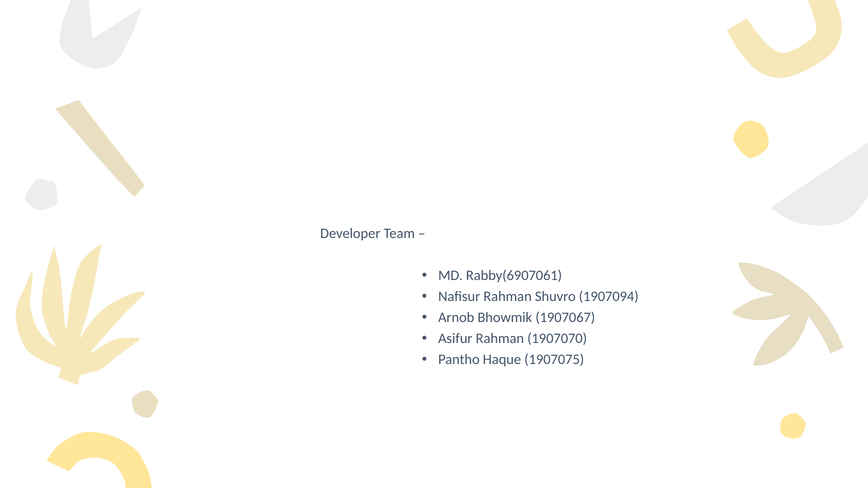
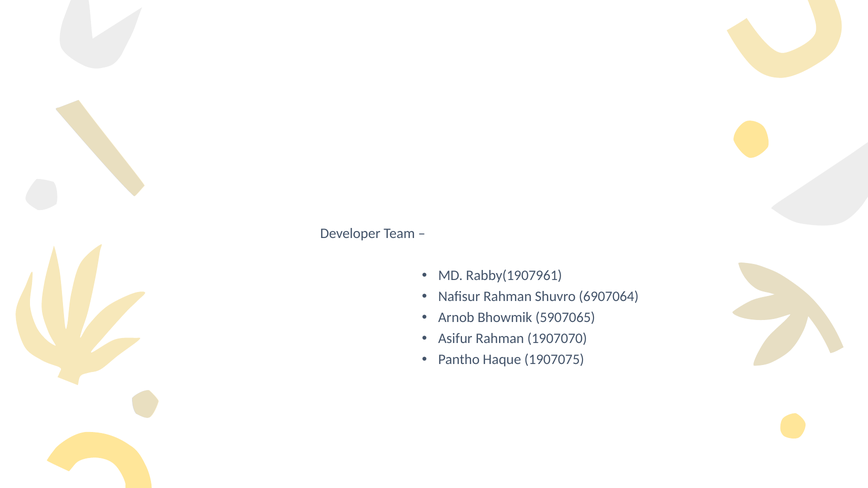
Rabby(6907061: Rabby(6907061 -> Rabby(1907961 (514, 276)
1907094: 1907094 -> 6907064 (609, 297)
1907067: 1907067 -> 5907065 (565, 318)
